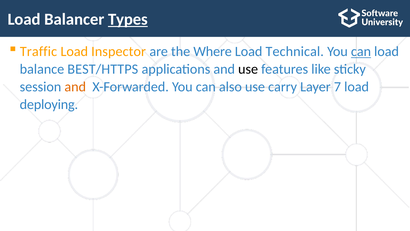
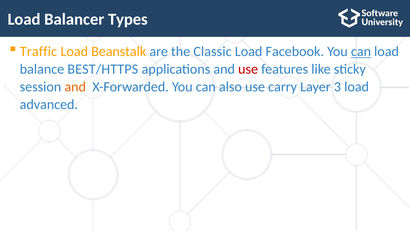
Types underline: present -> none (128, 19)
Inspector: Inspector -> Beanstalk (119, 52)
Where: Where -> Classic (212, 52)
Technical: Technical -> Facebook (295, 52)
use colour: black -> red (248, 69)
7: 7 -> 3 (337, 87)
deploying: deploying -> advanced (49, 104)
